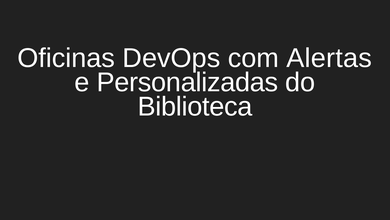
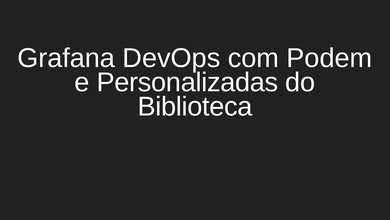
Oficinas: Oficinas -> Grafana (66, 58)
Alertas: Alertas -> Podem (329, 58)
